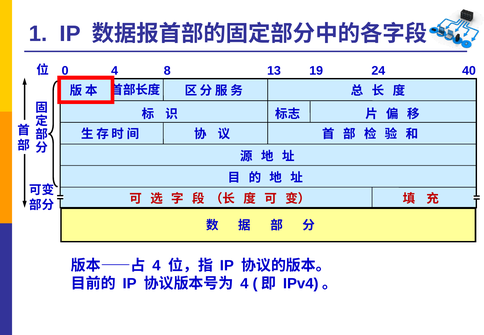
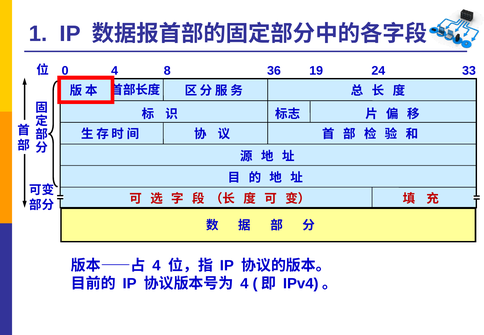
13: 13 -> 36 (274, 71)
40: 40 -> 33 (469, 71)
